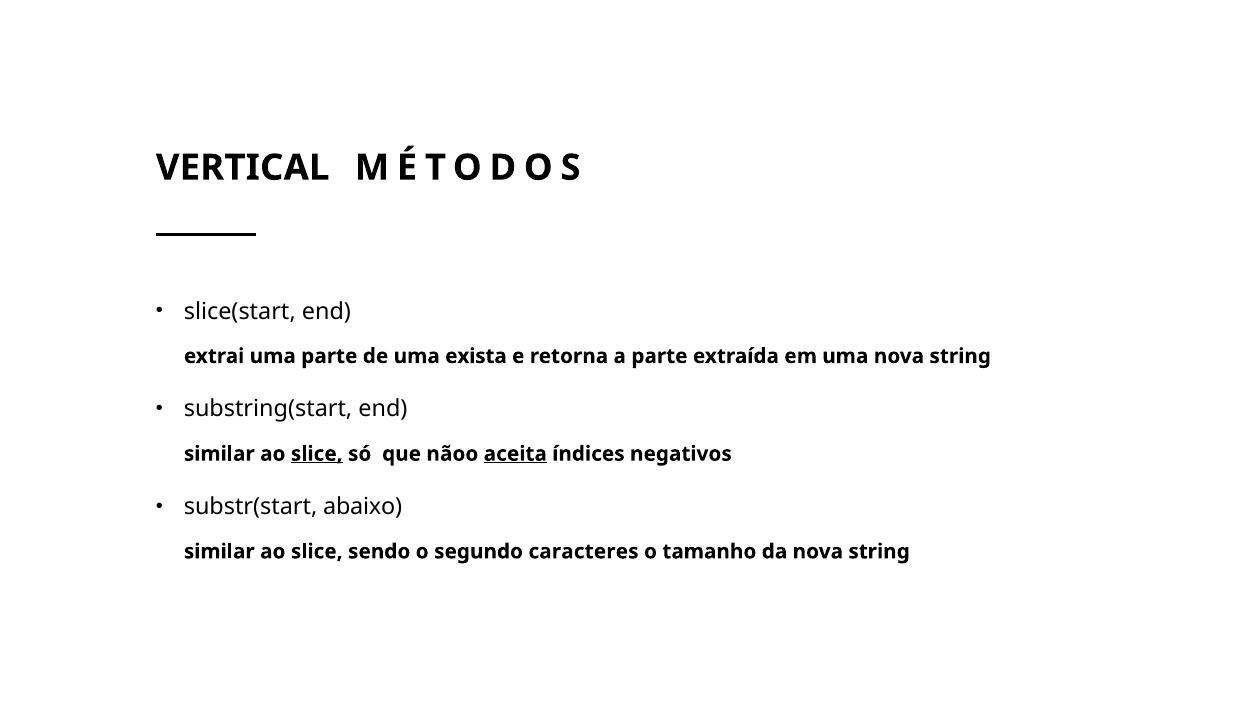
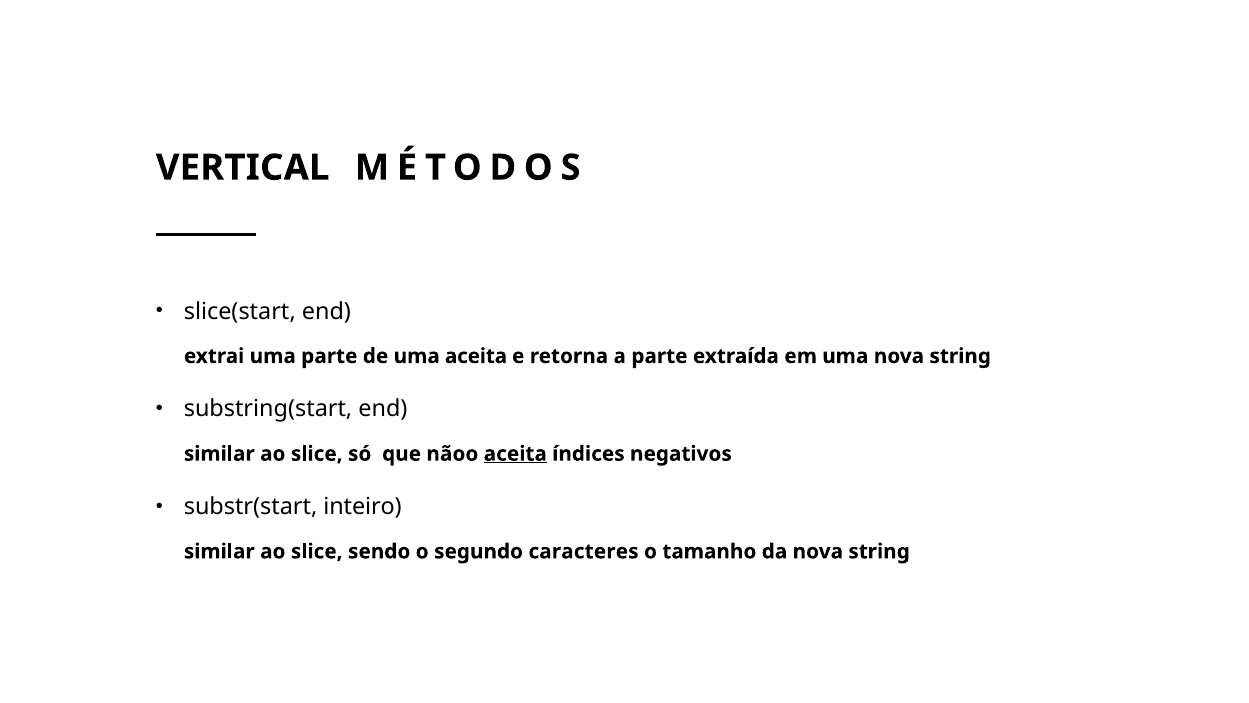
uma exista: exista -> aceita (476, 356)
slice underline: present -> none (317, 454)
abaixo: abaixo -> inteiro (363, 506)
